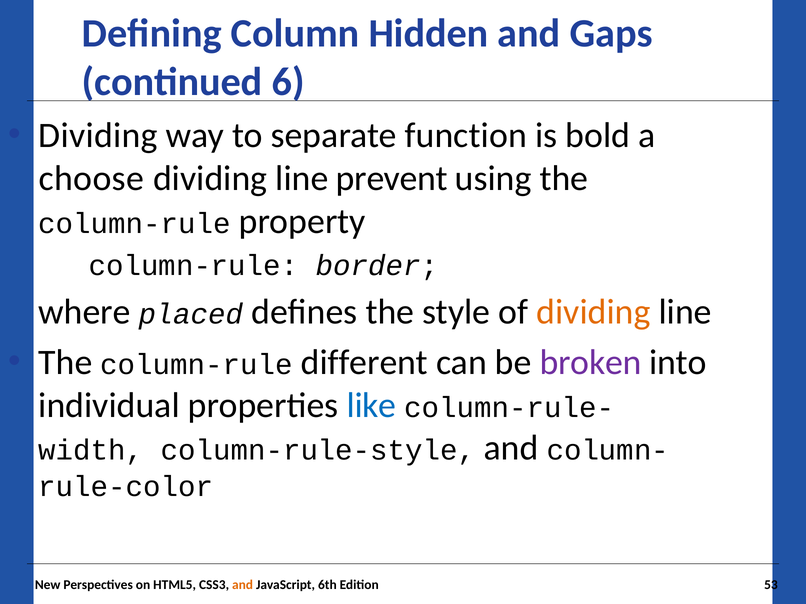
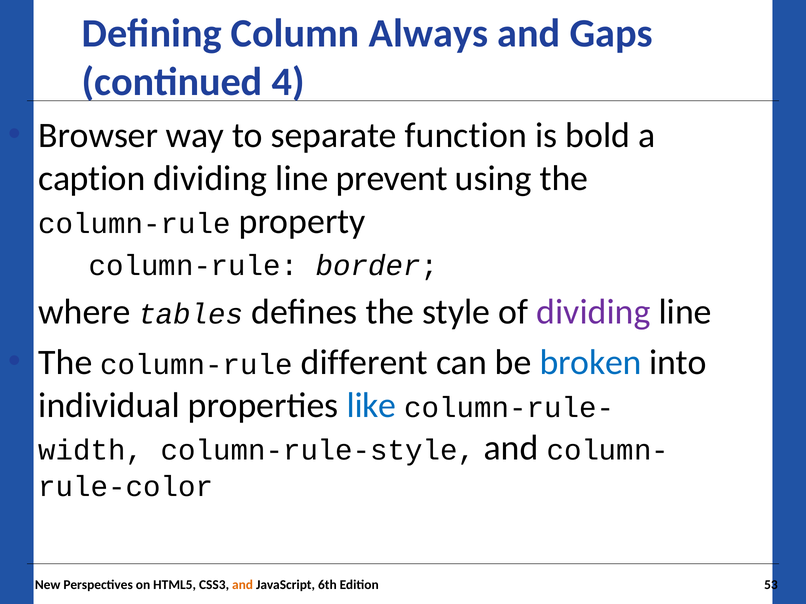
Hidden: Hidden -> Always (428, 34)
6: 6 -> 4 (288, 82)
Dividing: Dividing -> Browser (98, 136)
choose: choose -> caption (92, 179)
placed: placed -> tables (191, 315)
dividing colour: orange -> purple (593, 312)
broken colour: purple -> blue (591, 363)
